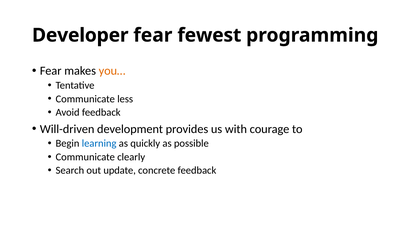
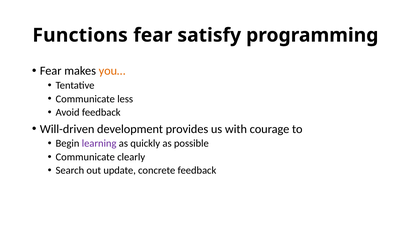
Developer: Developer -> Functions (80, 35)
fewest: fewest -> satisfy (209, 35)
learning colour: blue -> purple (99, 144)
